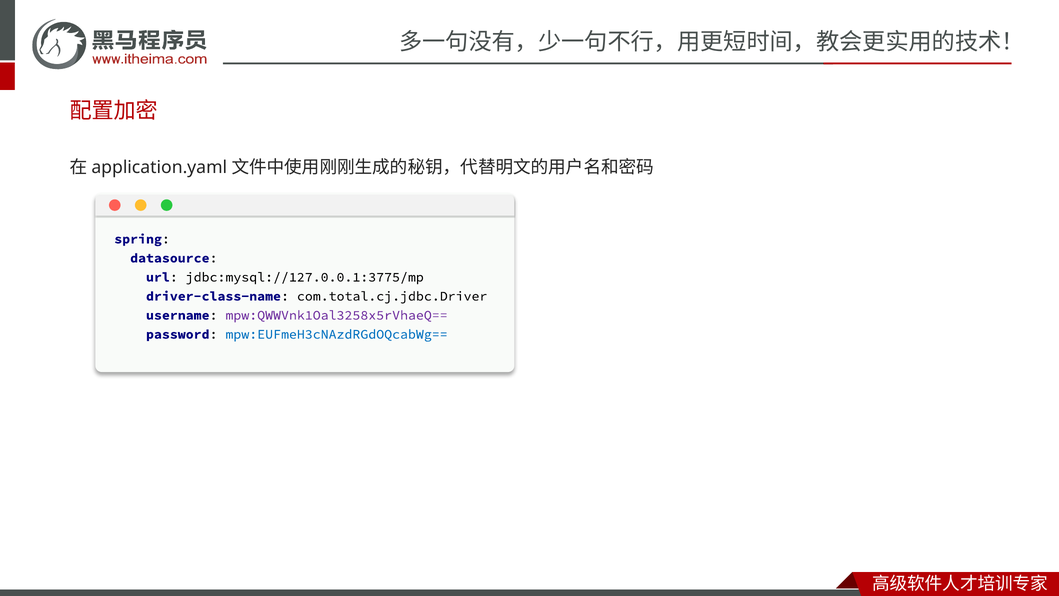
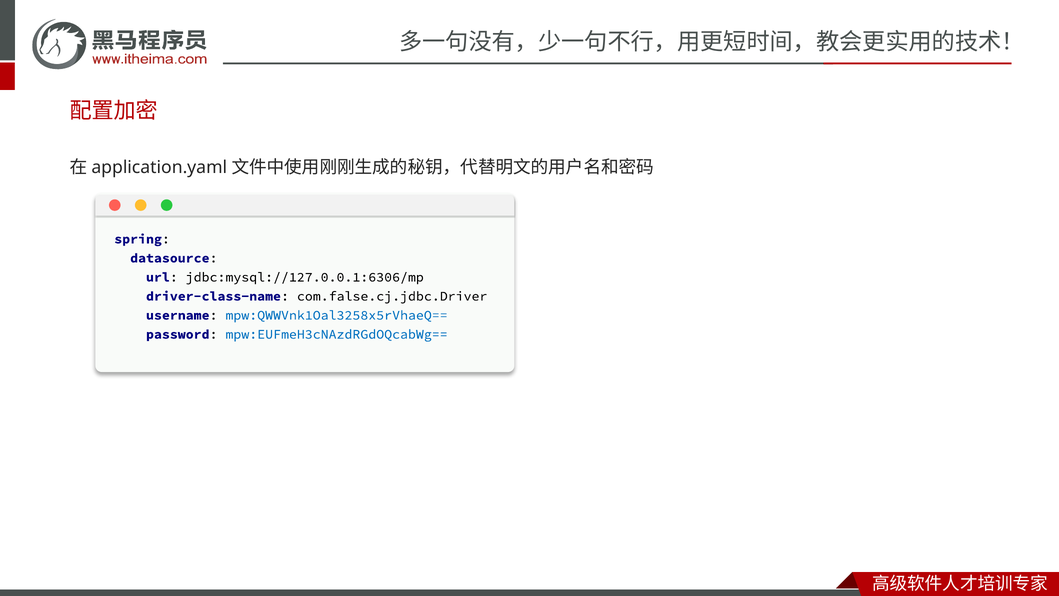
jdbc:mysql://127.0.0.1:3775/mp: jdbc:mysql://127.0.0.1:3775/mp -> jdbc:mysql://127.0.0.1:6306/mp (305, 277)
com.total.cj.jdbc.Driver: com.total.cj.jdbc.Driver -> com.false.cj.jdbc.Driver (392, 296)
mpw:QWWVnk1Oal3258x5rVhaeQ== colour: purple -> blue (337, 315)
